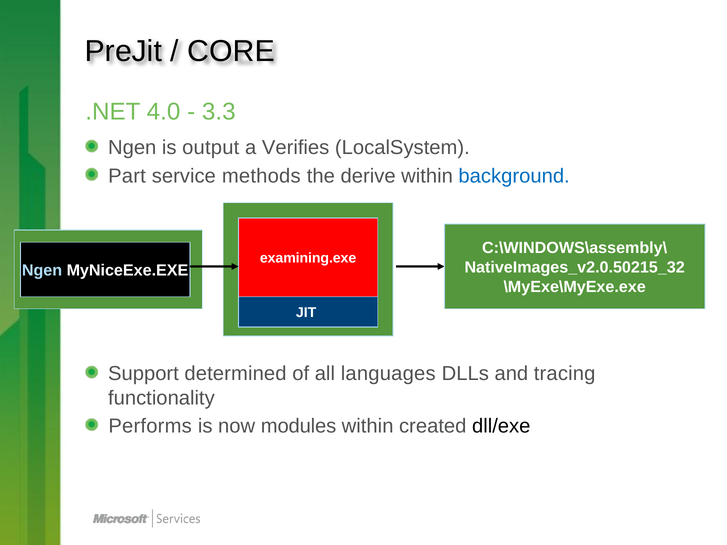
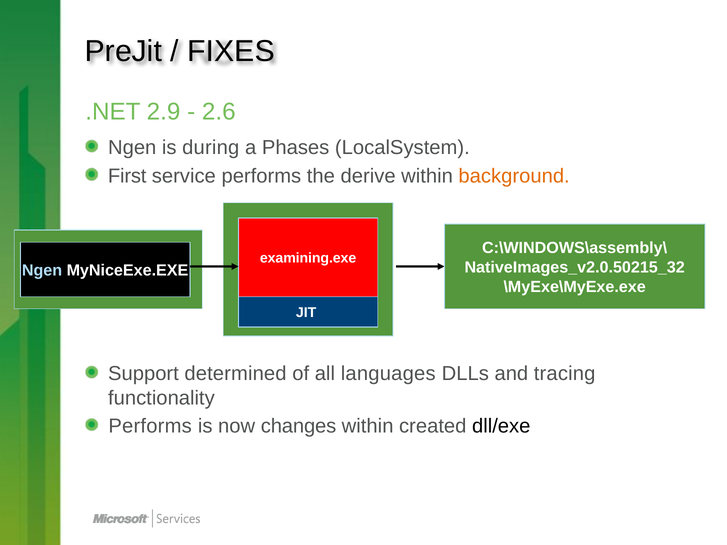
CORE: CORE -> FIXES (231, 51)
4.0: 4.0 -> 2.9 (164, 112)
3.3: 3.3 -> 2.6 (219, 112)
output: output -> during (211, 148)
Verifies: Verifies -> Phases (296, 148)
Part: Part -> First (127, 176)
service methods: methods -> performs (261, 176)
background colour: blue -> orange (514, 176)
modules: modules -> changes (299, 426)
